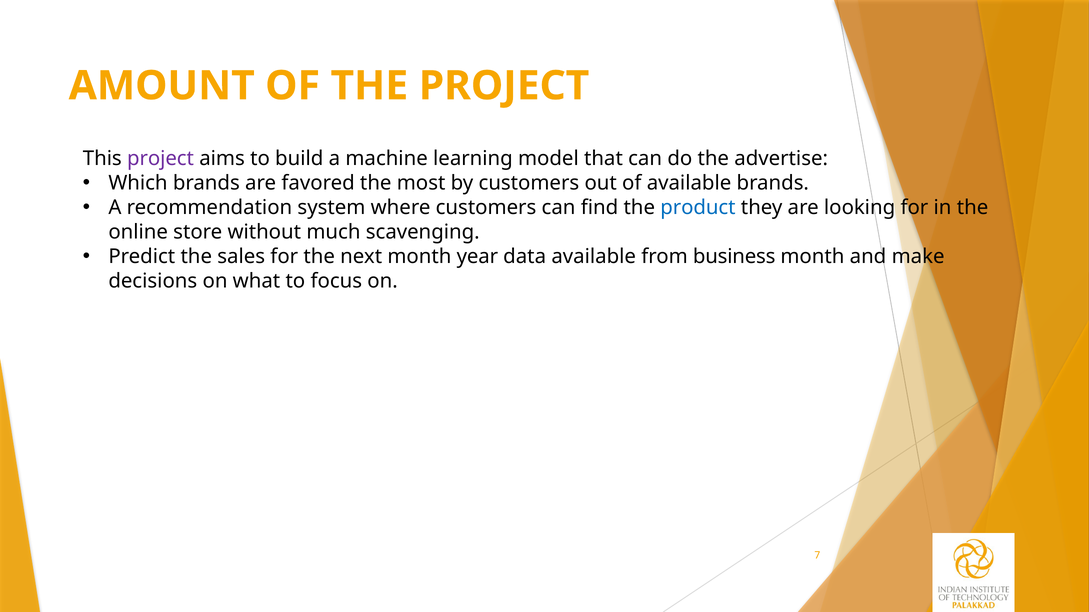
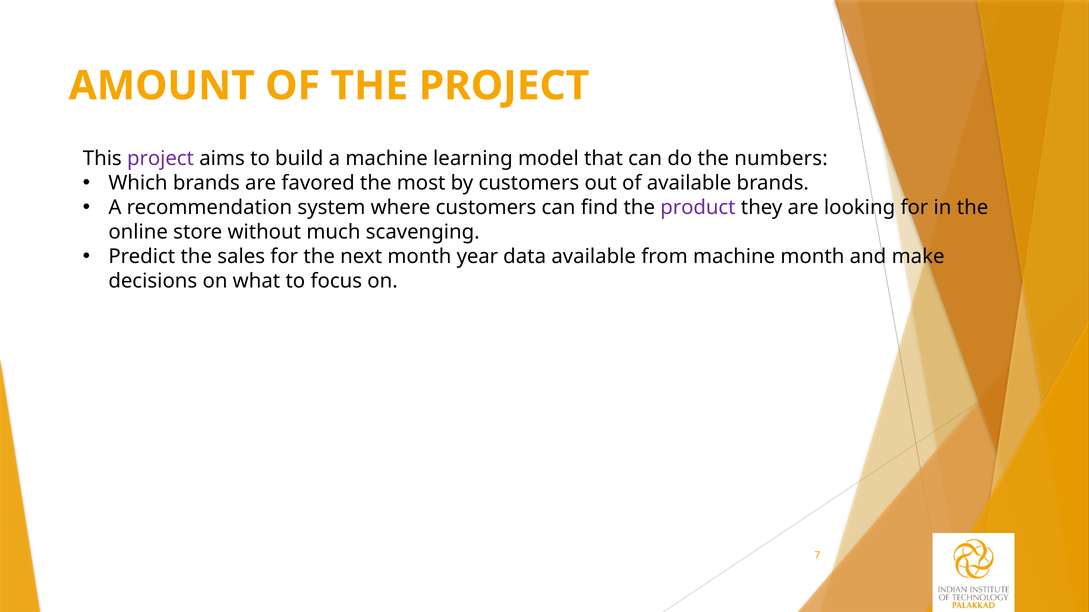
advertise: advertise -> numbers (781, 159)
product colour: blue -> purple (698, 208)
from business: business -> machine (734, 257)
